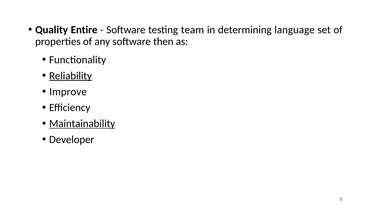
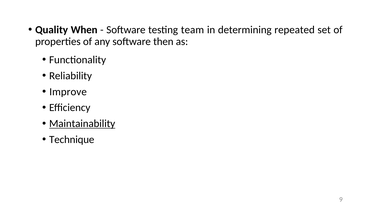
Entire: Entire -> When (84, 30)
language: language -> repeated (295, 30)
Reliability underline: present -> none (71, 76)
Developer: Developer -> Technique (72, 139)
